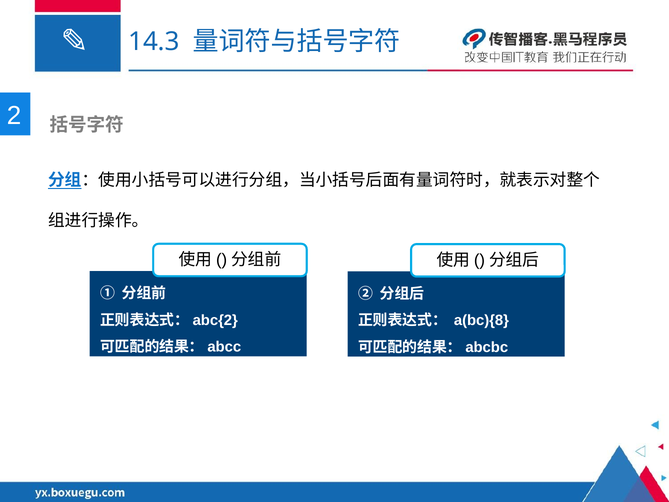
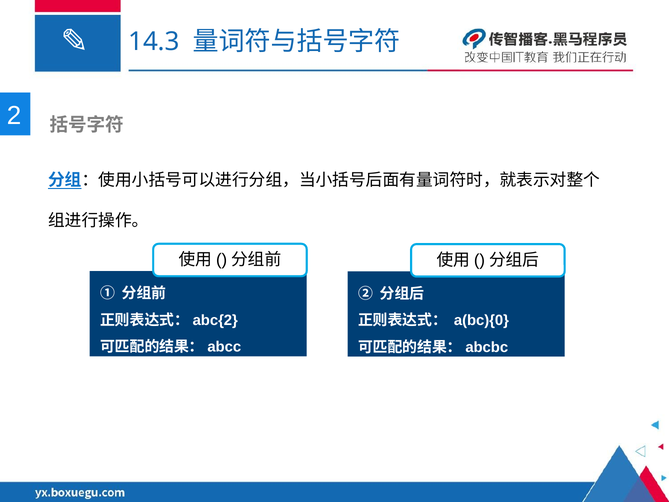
a(bc){8: a(bc){8 -> a(bc){0 (481, 320)
